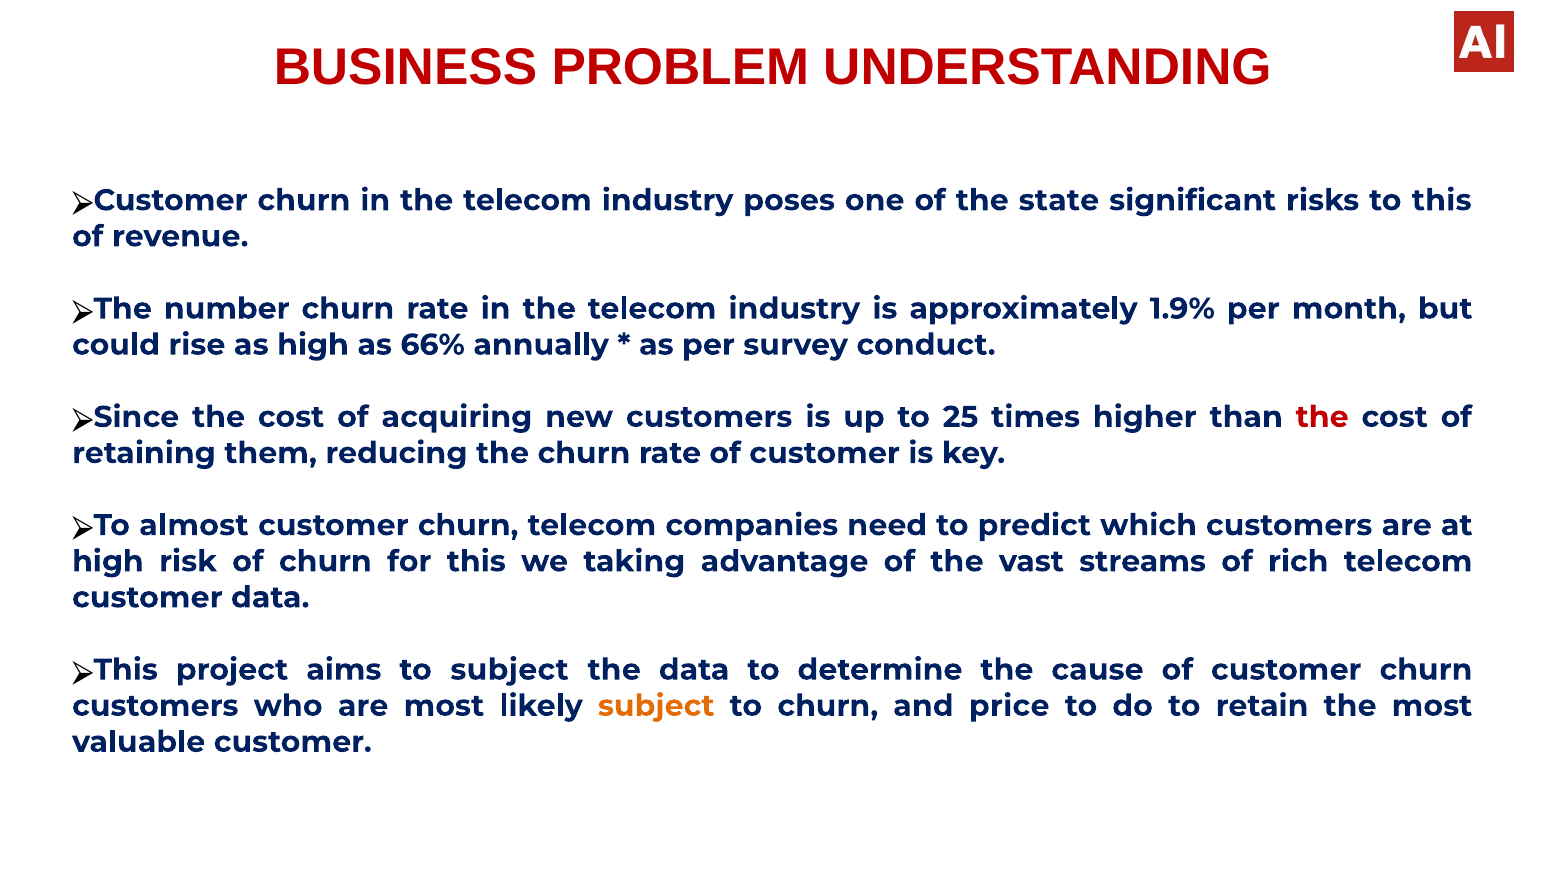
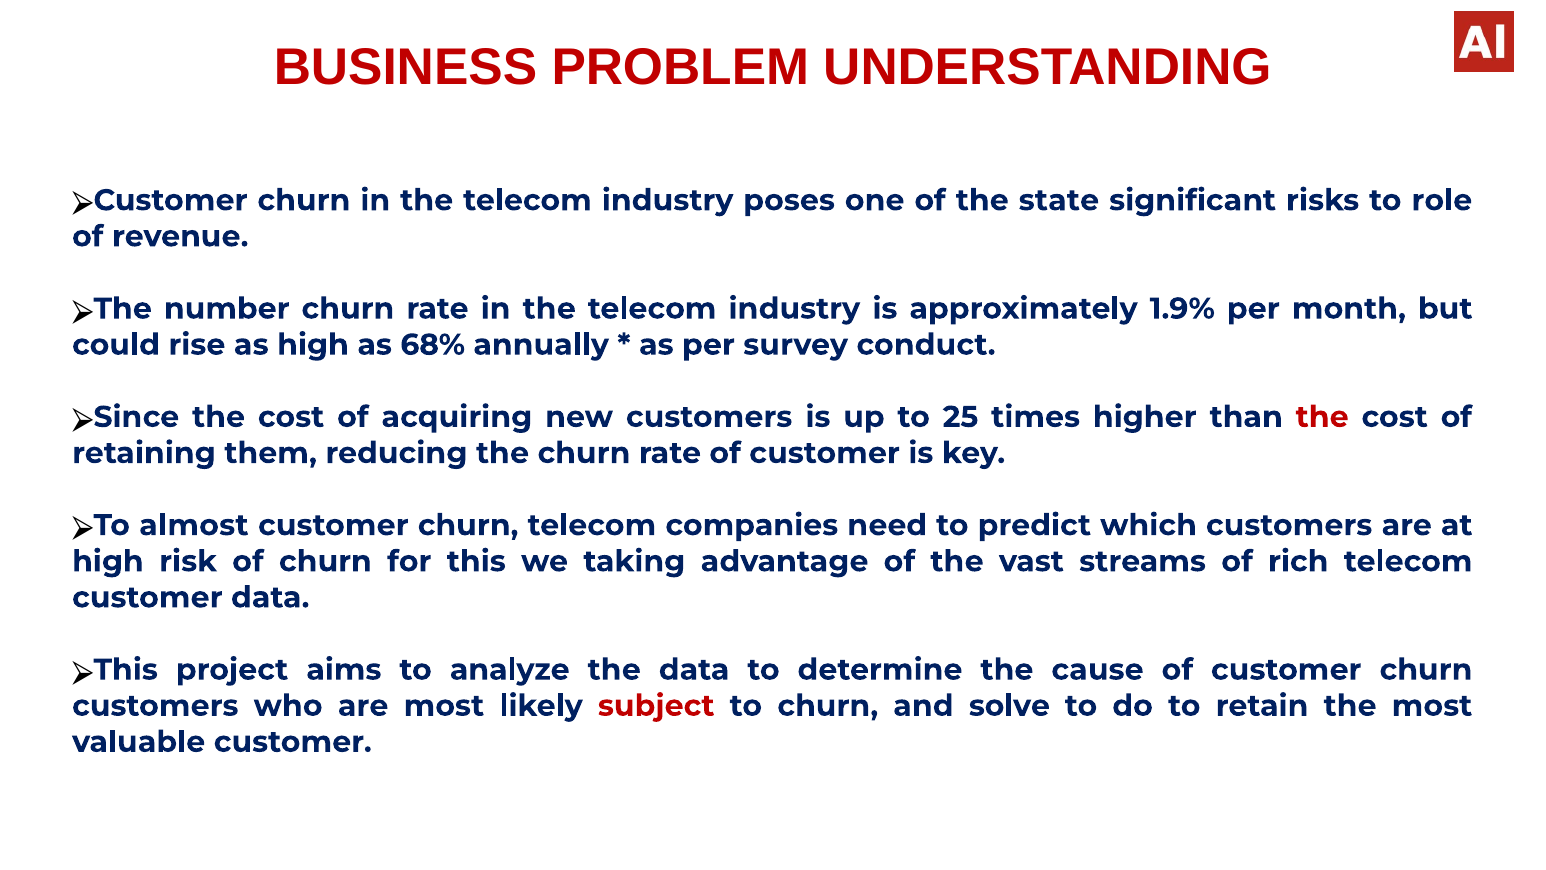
to this: this -> role (1442, 200)
66%: 66% -> 68% (433, 345)
to subject: subject -> analyze (510, 669)
subject colour: orange -> red (656, 706)
price: price -> solve (1009, 706)
